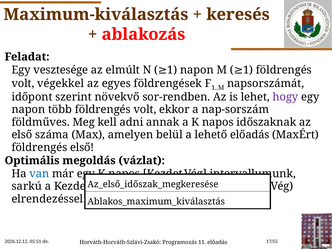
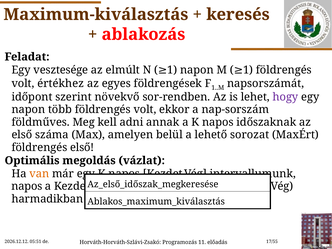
végekkel: végekkel -> értékhez (61, 84)
lehető előadás: előadás -> sorozat (250, 135)
van colour: blue -> orange (39, 174)
sarkú: sarkú -> napos (27, 186)
elrendezéssel: elrendezéssel -> harmadikban (47, 199)
